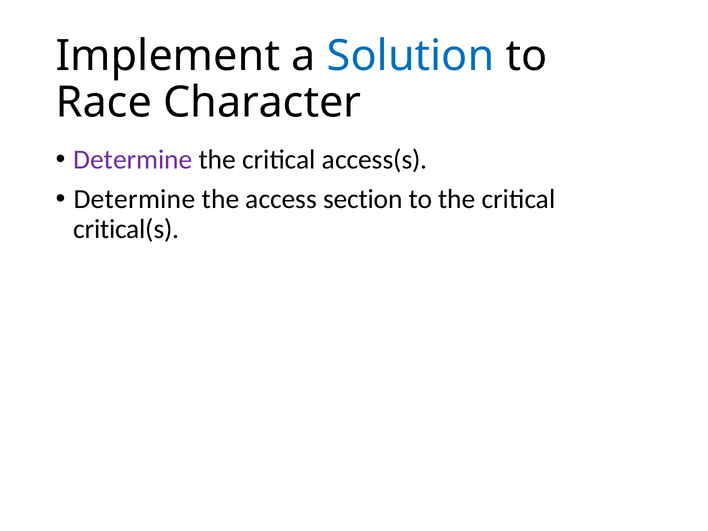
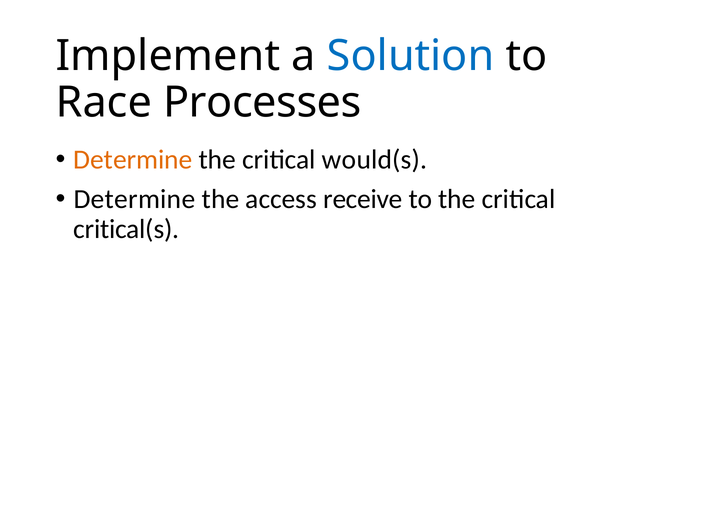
Character: Character -> Processes (262, 103)
Determine colour: purple -> orange (133, 160)
access(s: access(s -> would(s (375, 160)
section: section -> receive (363, 199)
